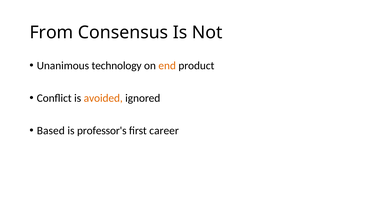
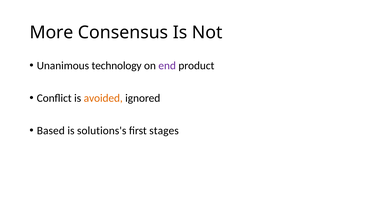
From: From -> More (51, 33)
end colour: orange -> purple (167, 65)
professor's: professor's -> solutions's (102, 130)
career: career -> stages (164, 130)
